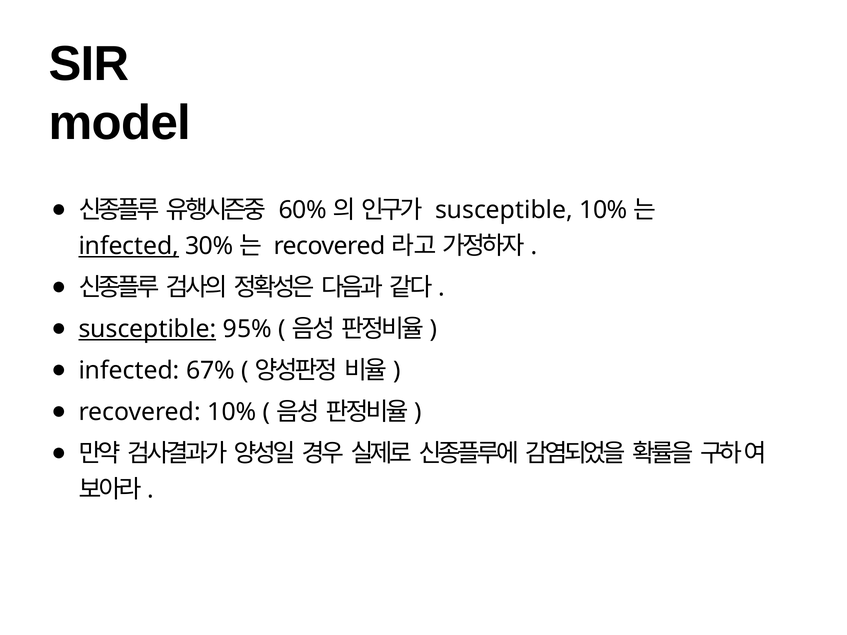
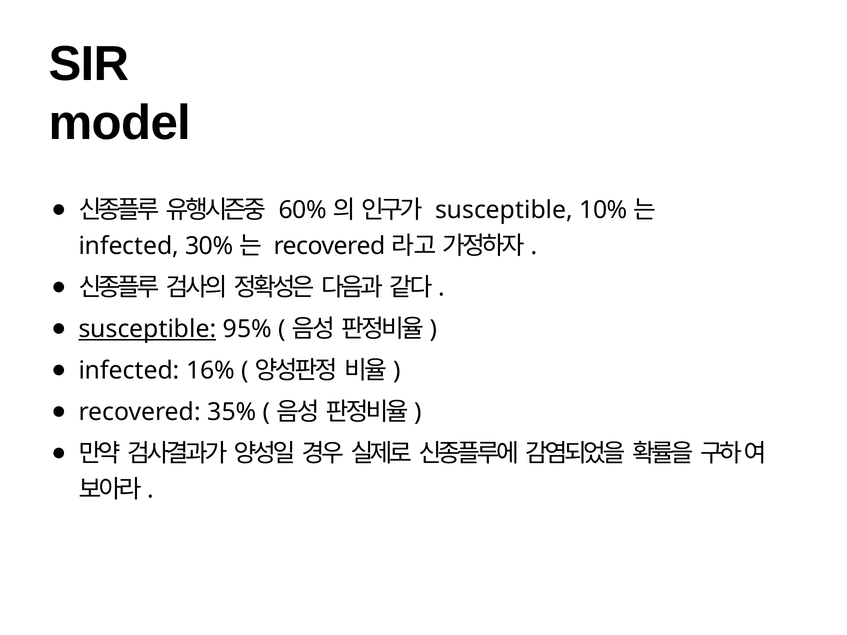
infected underline: present -> none (129, 246)
67%: 67% -> 16% (211, 371)
recovered 10%: 10% -> 35% (232, 412)
